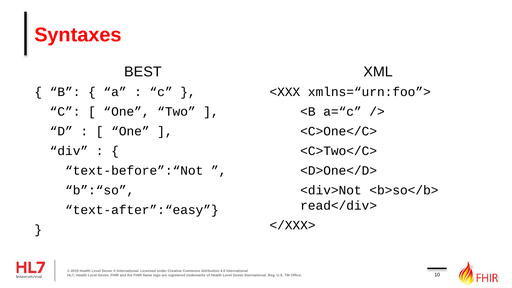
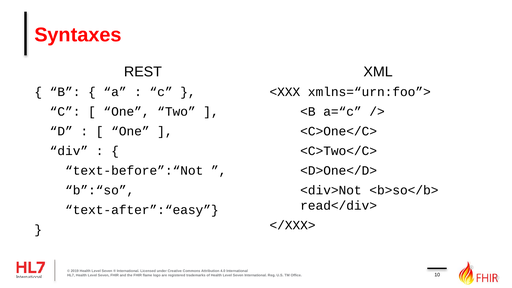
BEST: BEST -> REST (143, 72)
